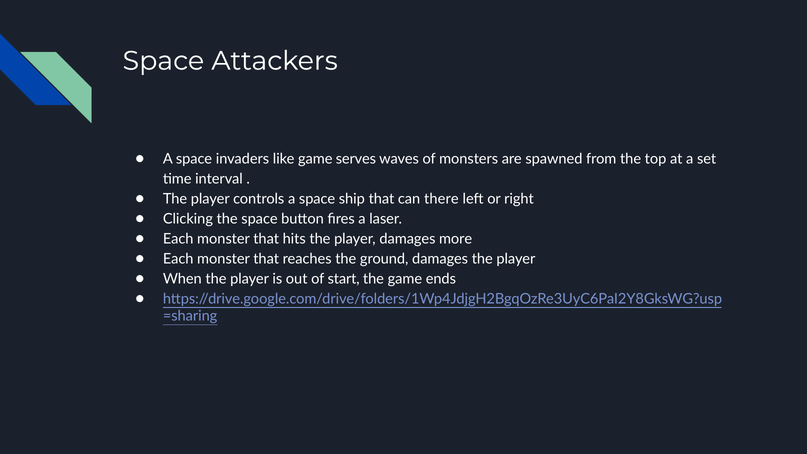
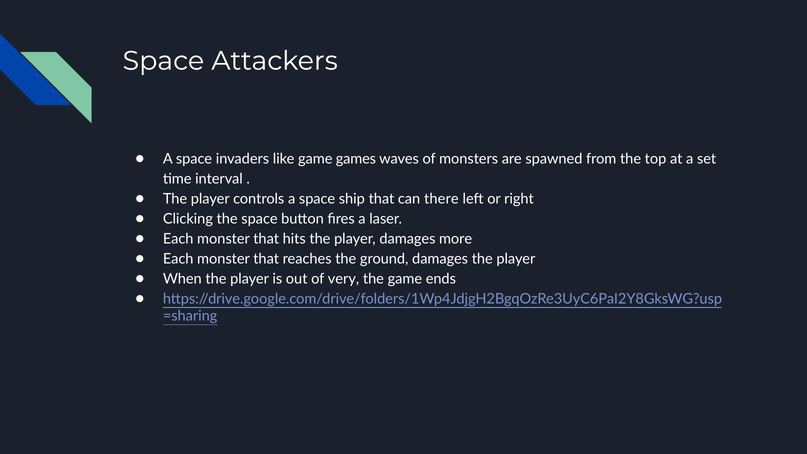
serves: serves -> games (356, 159)
start: start -> very (344, 279)
